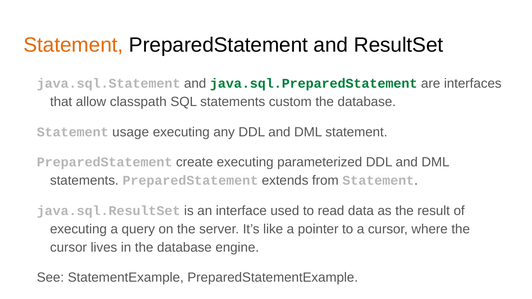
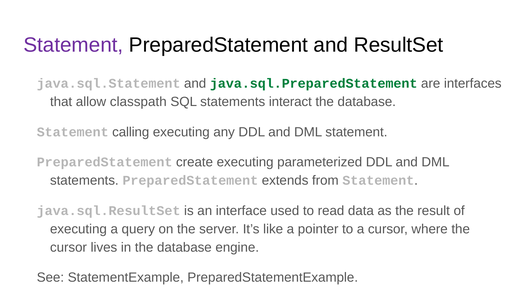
Statement colour: orange -> purple (73, 45)
custom: custom -> interact (290, 102)
usage: usage -> calling (131, 132)
